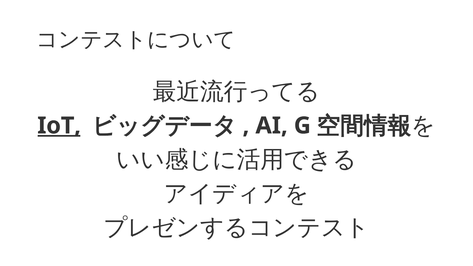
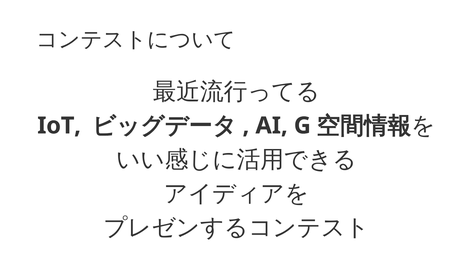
IoT underline: present -> none (59, 126)
